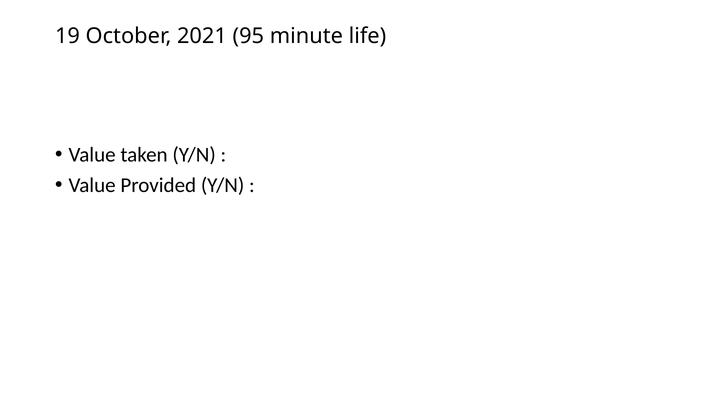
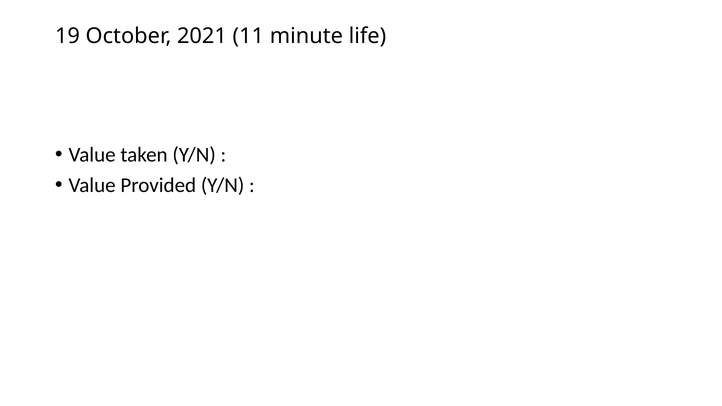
95: 95 -> 11 (248, 36)
